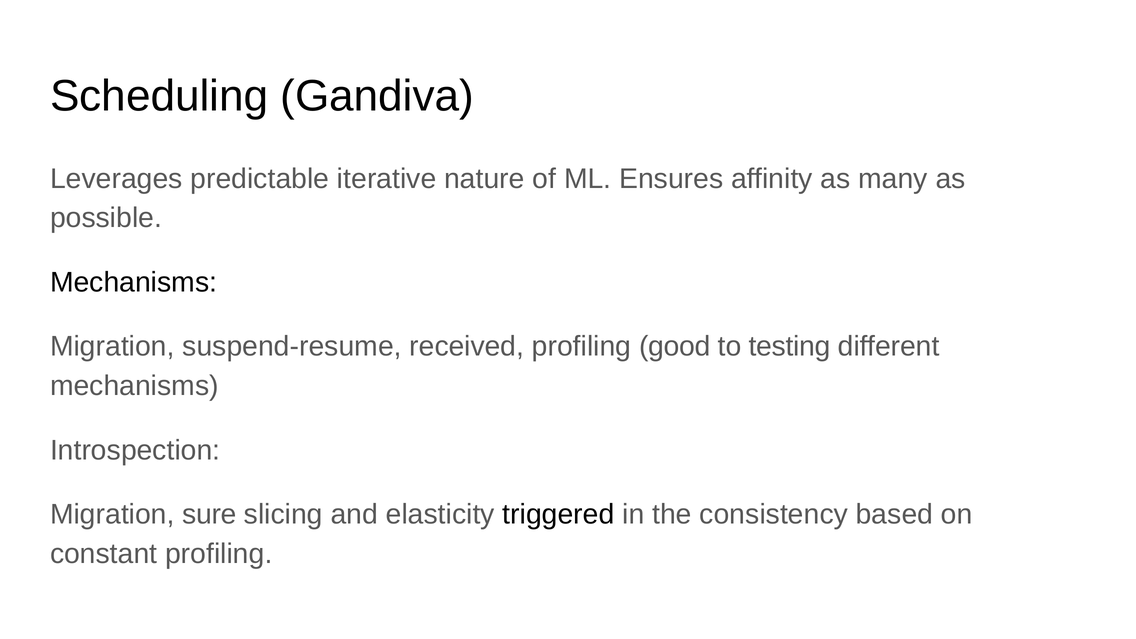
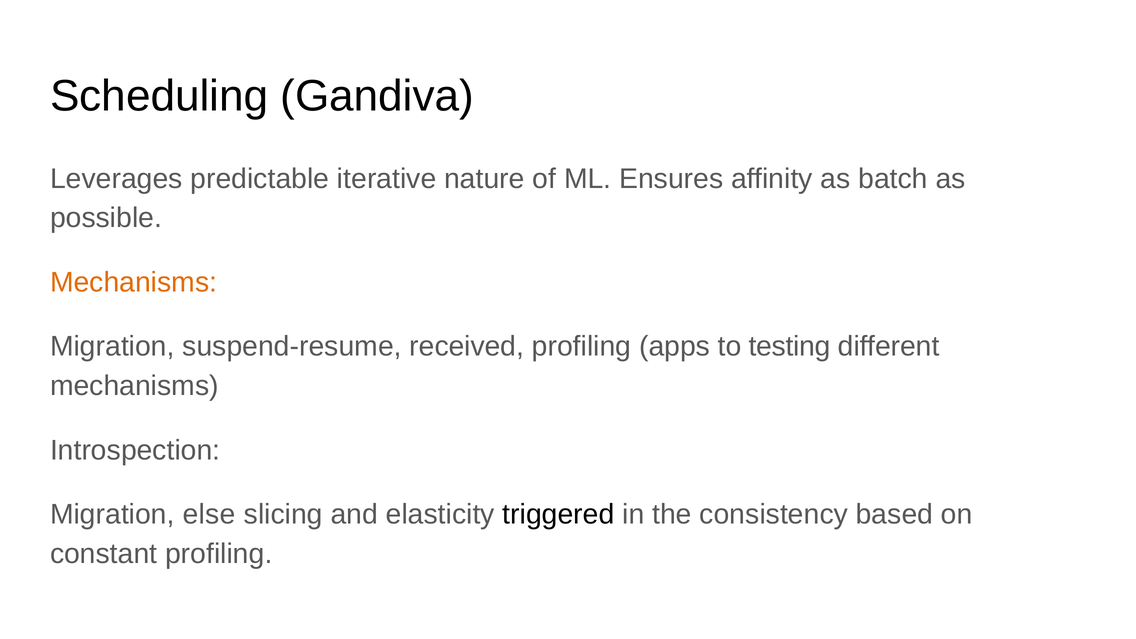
many: many -> batch (893, 179)
Mechanisms colour: black -> orange (134, 282)
good: good -> apps (675, 347)
sure: sure -> else (209, 515)
